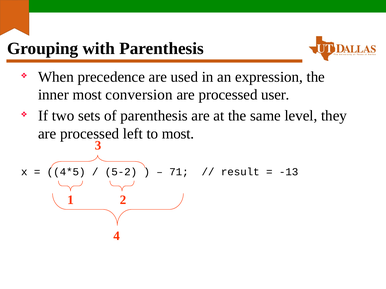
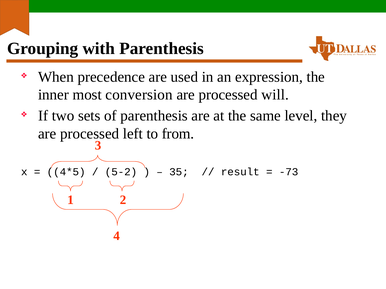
user: user -> will (275, 95)
to most: most -> from (178, 134)
71: 71 -> 35 (179, 172)
-13: -13 -> -73 (289, 172)
